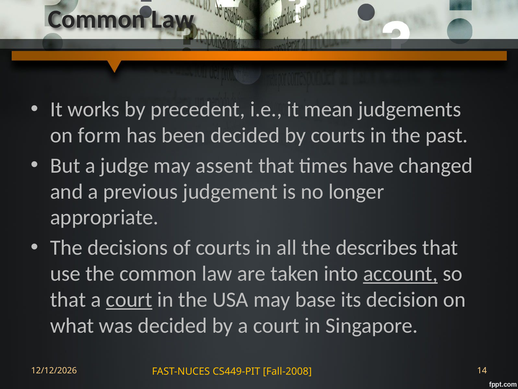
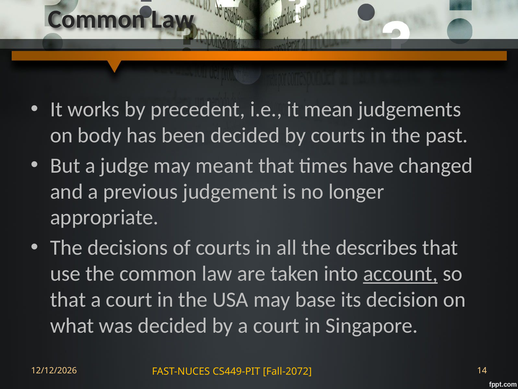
form: form -> body (100, 135)
assent: assent -> meant (224, 165)
court underline: present -> none (129, 299)
Fall-2008: Fall-2008 -> Fall-2072 (287, 371)
